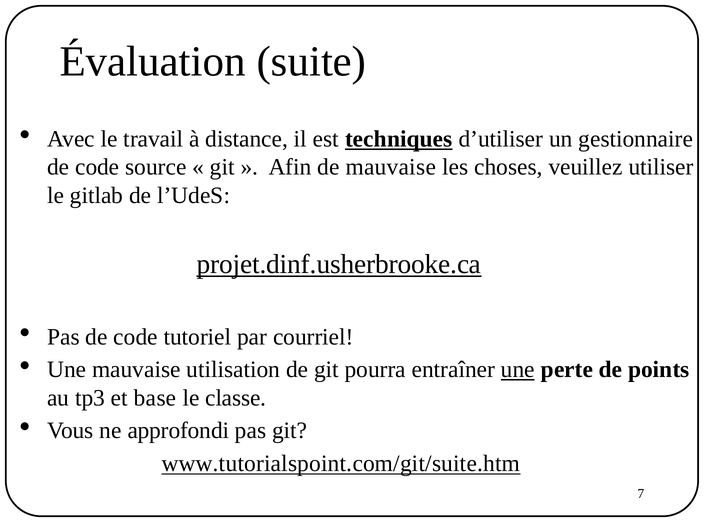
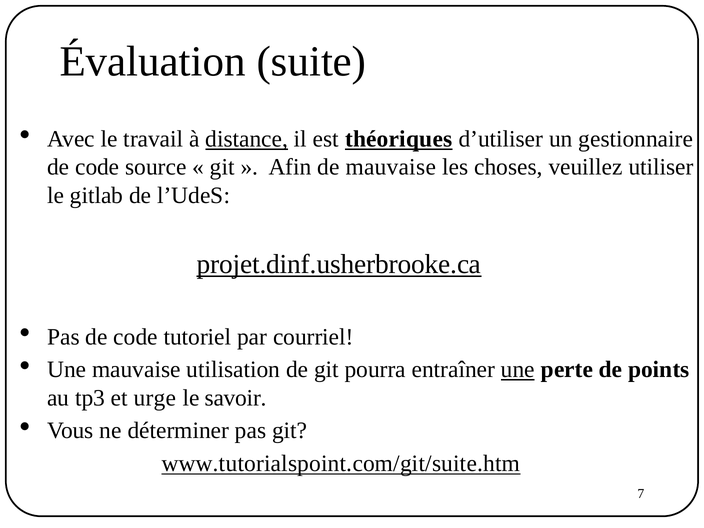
distance underline: none -> present (247, 139)
techniques: techniques -> théoriques (399, 139)
base: base -> urge (155, 398)
classe: classe -> savoir (236, 398)
approfondi: approfondi -> déterminer (178, 431)
